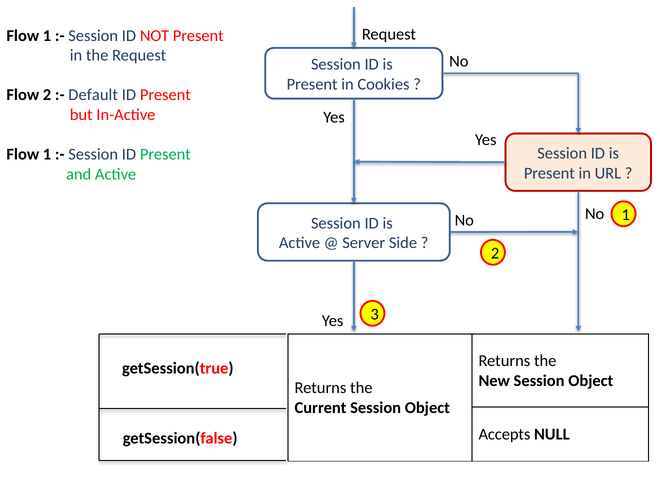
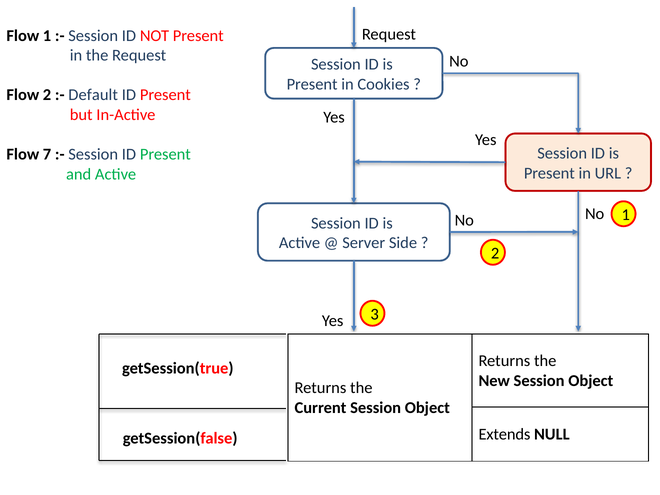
1: 1 -> 7 (47, 154)
Accepts: Accepts -> Extends (504, 434)
